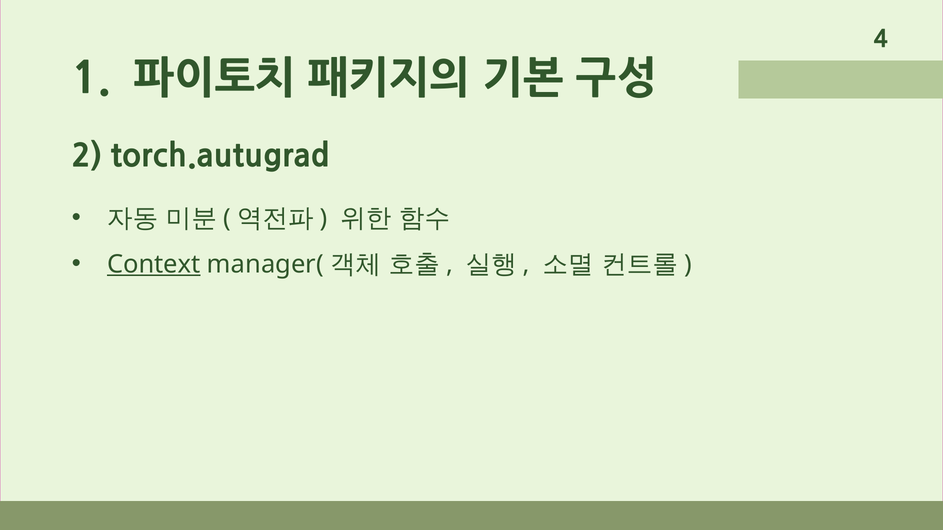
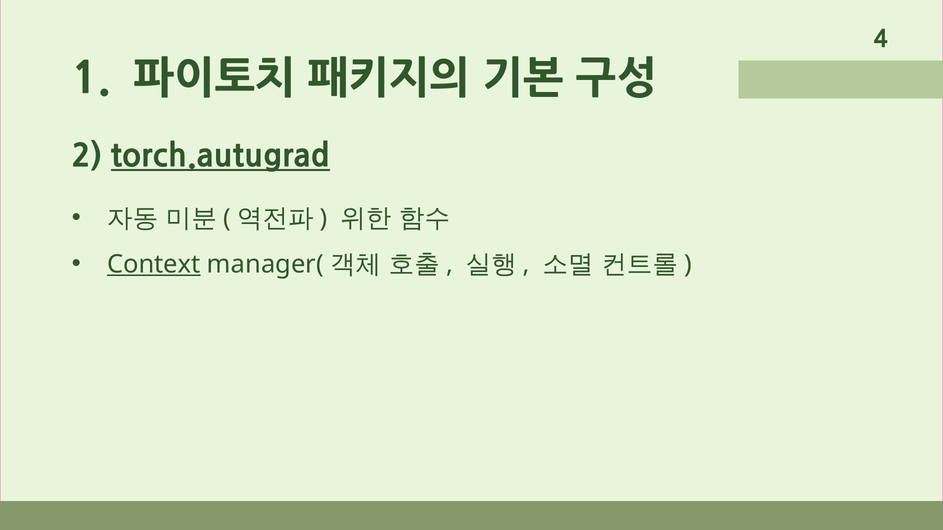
torch.autugrad underline: none -> present (220, 157)
